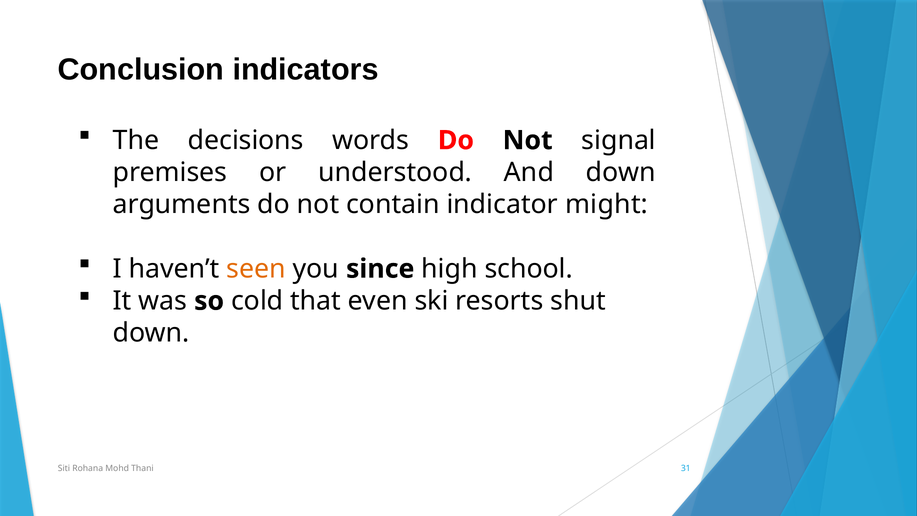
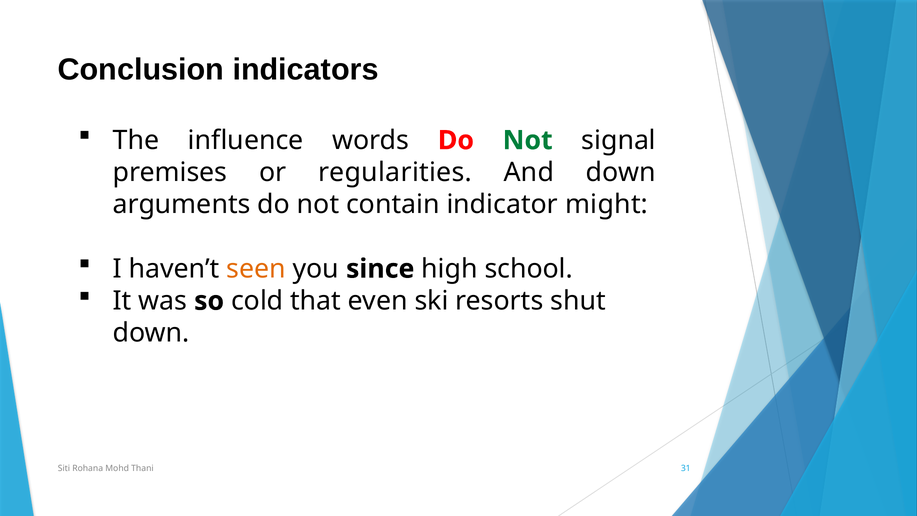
decisions: decisions -> influence (246, 140)
Not colour: black -> green (528, 140)
understood: understood -> regularities (395, 172)
